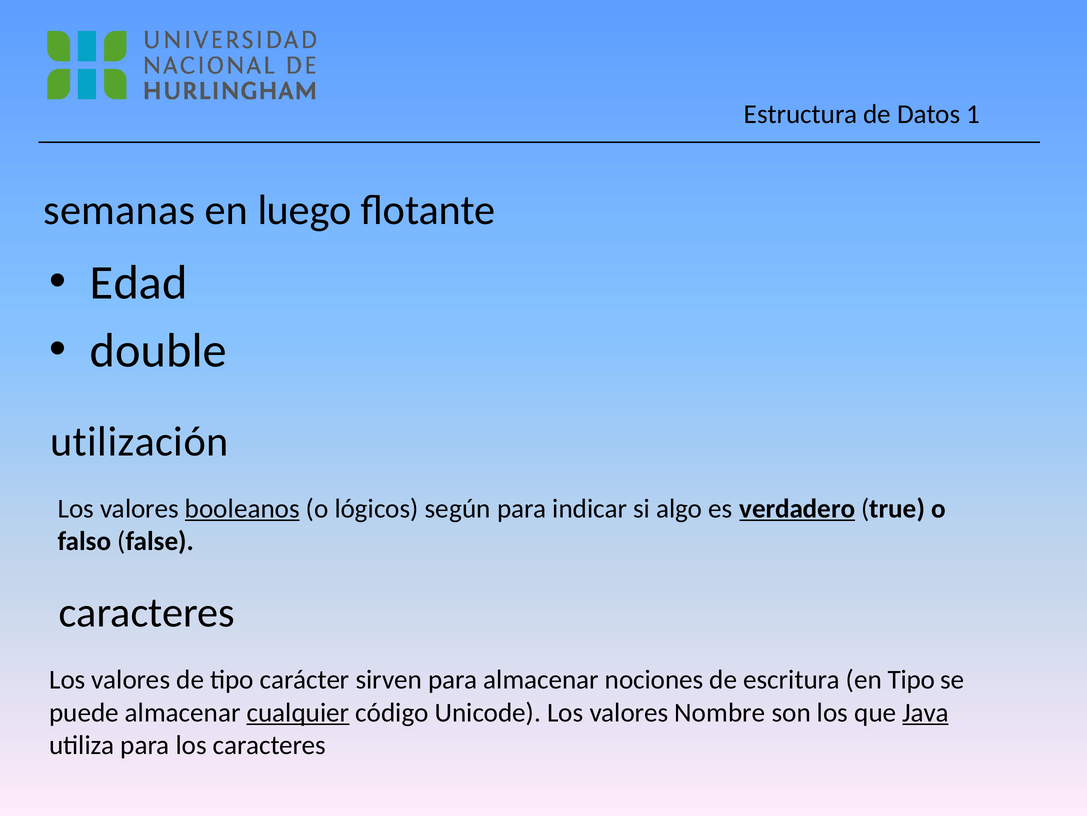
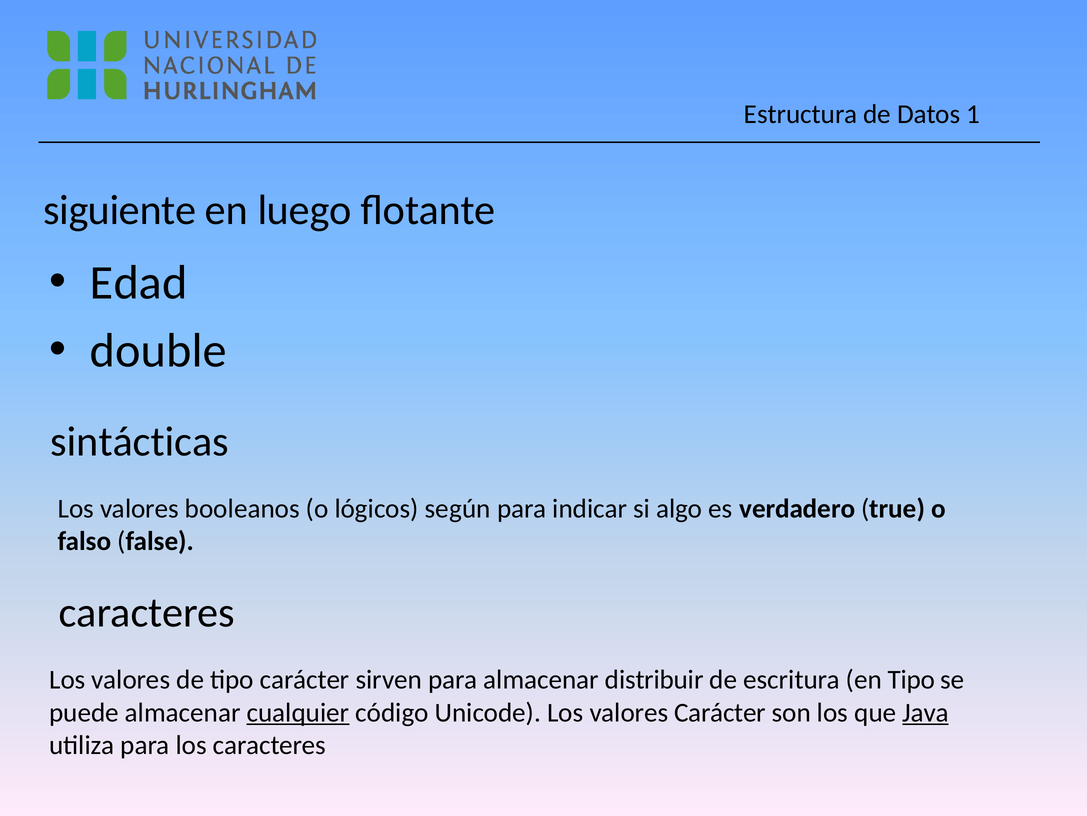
semanas: semanas -> siguiente (120, 210)
utilización: utilización -> sintácticas (140, 441)
booleanos underline: present -> none (242, 508)
verdadero underline: present -> none (797, 508)
nociones: nociones -> distribuir (654, 679)
valores Nombre: Nombre -> Carácter (720, 712)
